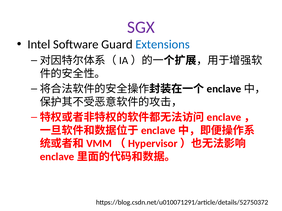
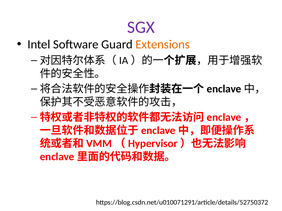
Extensions colour: blue -> orange (163, 45)
